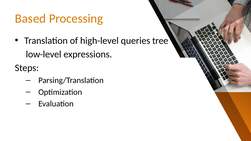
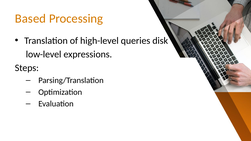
tree: tree -> disk (160, 41)
